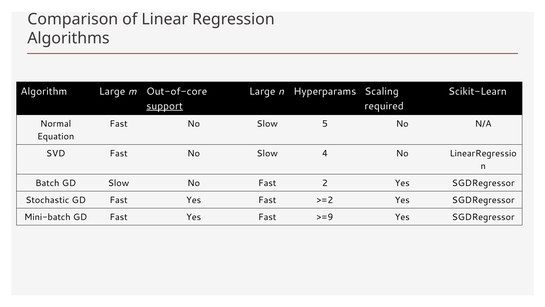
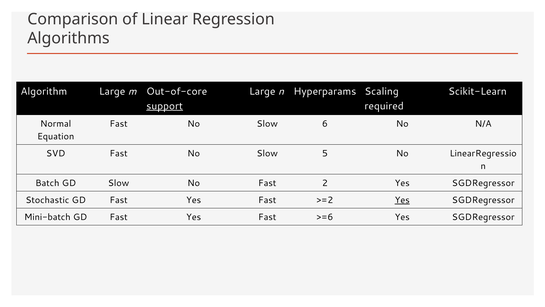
5: 5 -> 6 (325, 124)
4: 4 -> 5 (325, 153)
Yes underline: none -> present (402, 200)
>=9: >=9 -> >=6 (325, 217)
